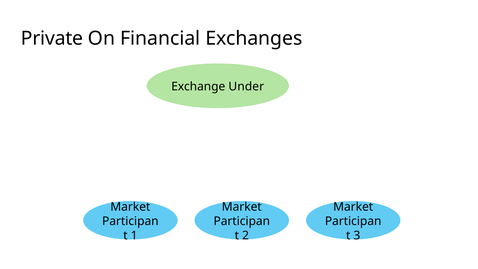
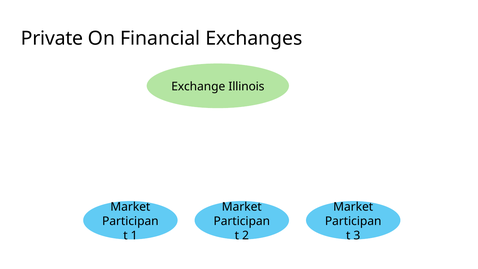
Under: Under -> Illinois (246, 87)
